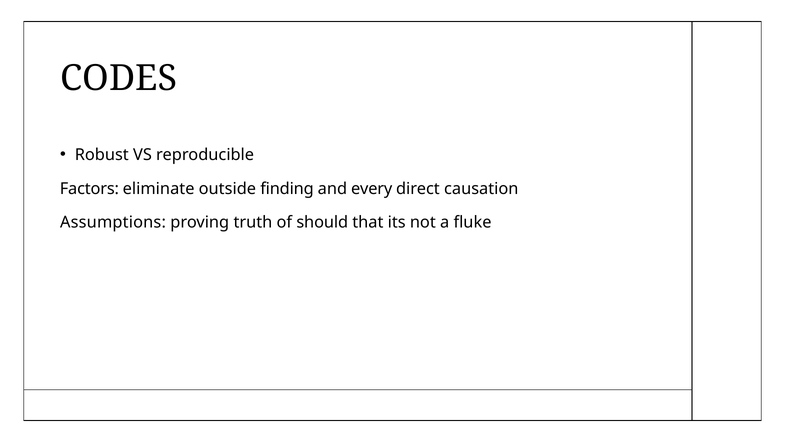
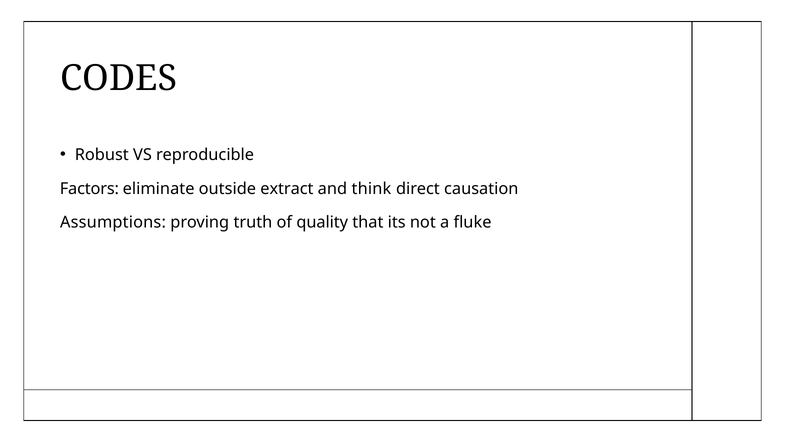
finding: finding -> extract (287, 188)
every: every -> think (371, 188)
should: should -> quality (322, 222)
